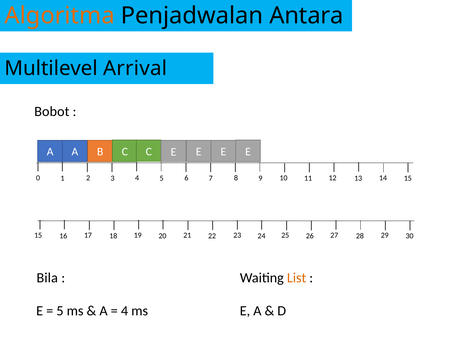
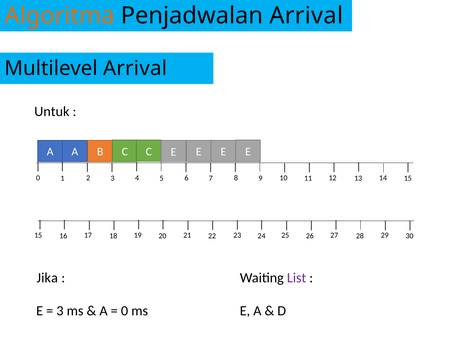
Penjadwalan Antara: Antara -> Arrival (306, 16)
Bobot: Bobot -> Untuk (52, 111)
Bila: Bila -> Jika (47, 277)
List colour: orange -> purple (297, 277)
5: 5 -> 3 (60, 310)
4: 4 -> 0 (125, 310)
